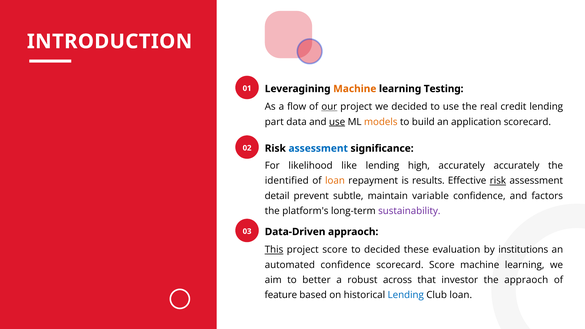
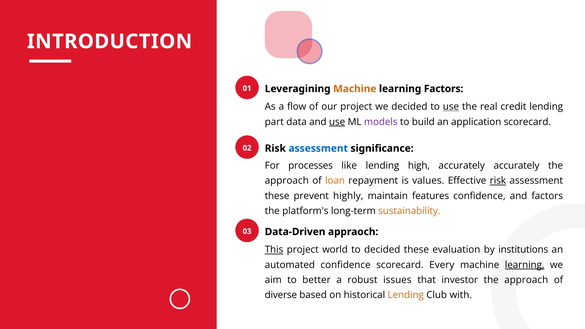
learning Testing: Testing -> Factors (444, 89)
our underline: present -> none (329, 107)
use underline: none -> present (451, 107)
models colour: orange -> purple (381, 122)
likelihood: likelihood -> processes (311, 166)
identified: identified -> approach (287, 181)
results: results -> values (428, 181)
detail: detail -> these (277, 196)
subtle: subtle -> highly (348, 196)
variable: variable -> features (431, 196)
sustainability colour: purple -> orange (409, 211)
project score: score -> world (335, 250)
scorecard Score: Score -> Every (442, 265)
learning underline: none -> present (525, 265)
across: across -> issues (397, 280)
appraoch: appraoch -> approach (526, 280)
feature: feature -> diverse (281, 295)
Lending colour: blue -> orange (406, 295)
Club loan: loan -> with (461, 295)
